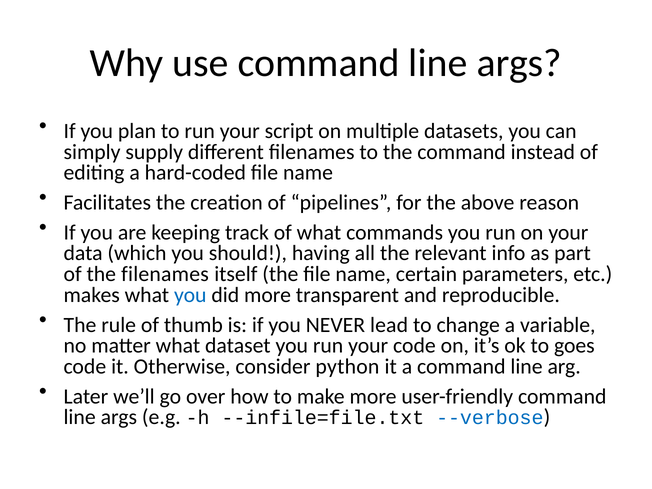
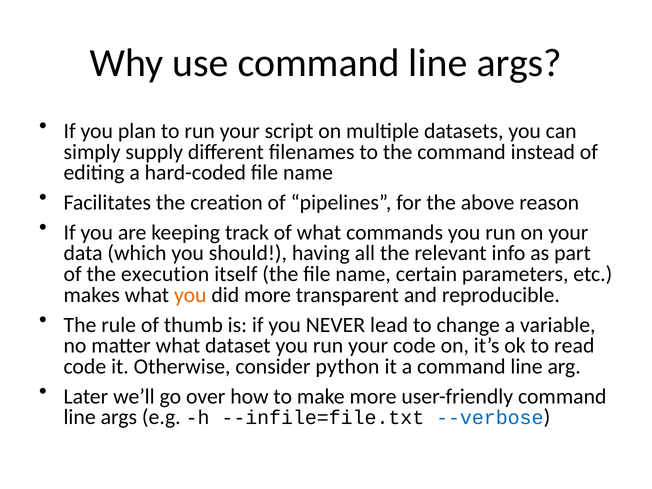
the filenames: filenames -> execution (165, 274)
you colour: blue -> orange (190, 295)
goes: goes -> read (574, 346)
